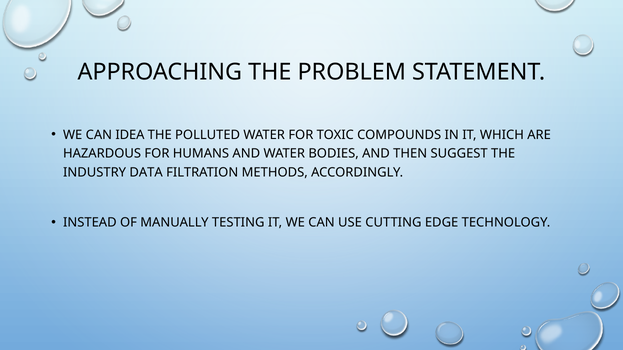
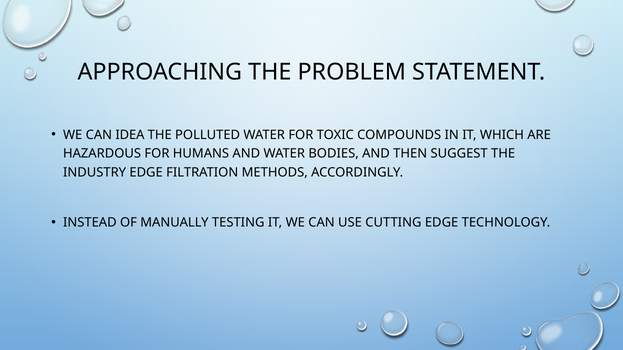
INDUSTRY DATA: DATA -> EDGE (146, 172)
